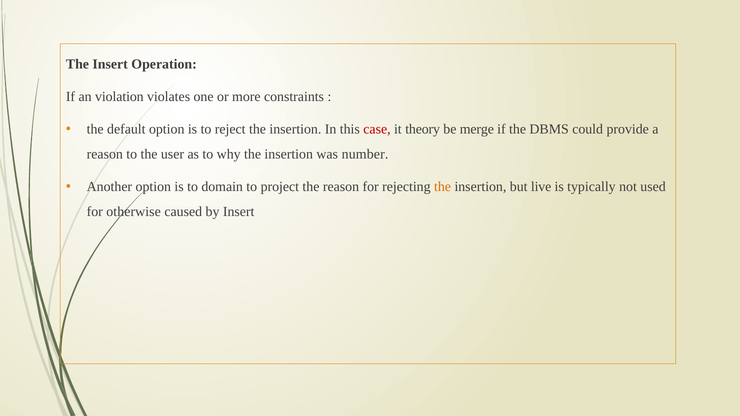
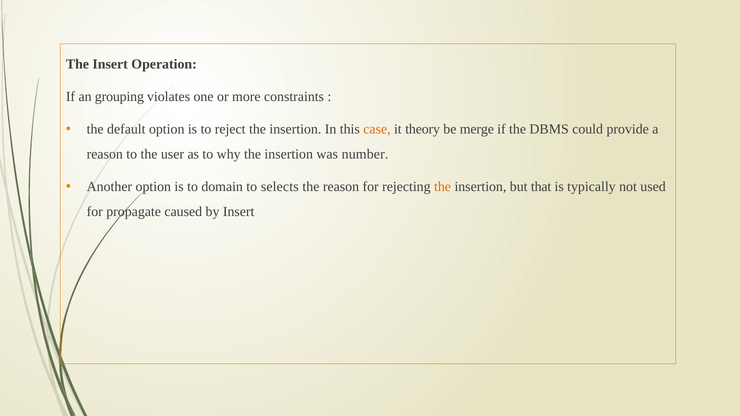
violation: violation -> grouping (119, 97)
case colour: red -> orange (377, 129)
project: project -> selects (280, 187)
live: live -> that (541, 187)
otherwise: otherwise -> propagate (134, 212)
